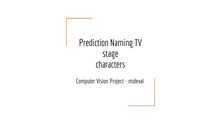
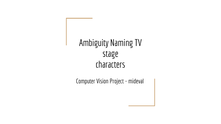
Prediction: Prediction -> Ambiguity (94, 43)
